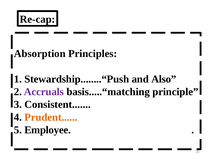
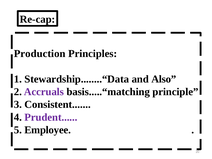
Absorption: Absorption -> Production (40, 54)
Stewardship........“Push: Stewardship........“Push -> Stewardship........“Data (77, 79)
Prudent colour: orange -> purple (51, 117)
